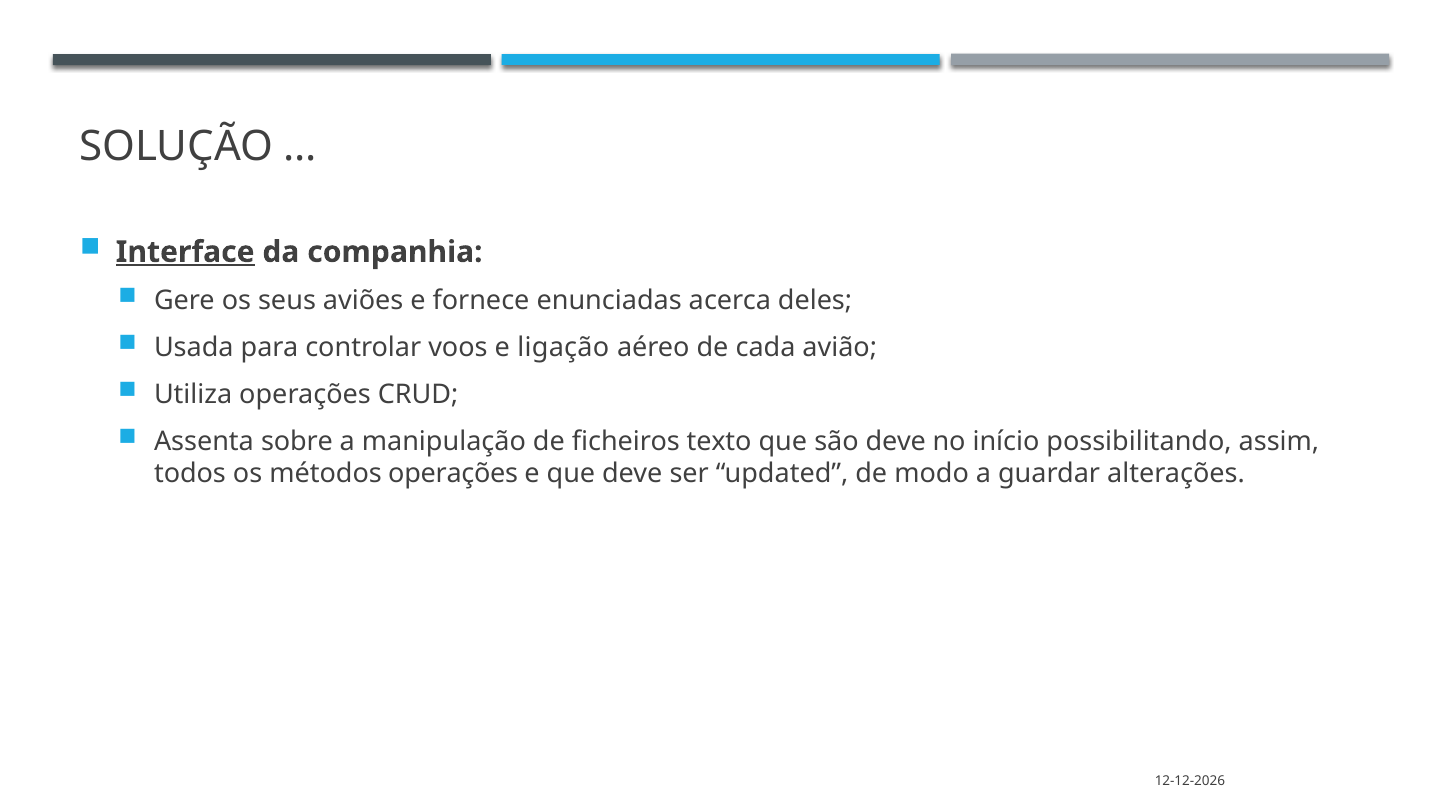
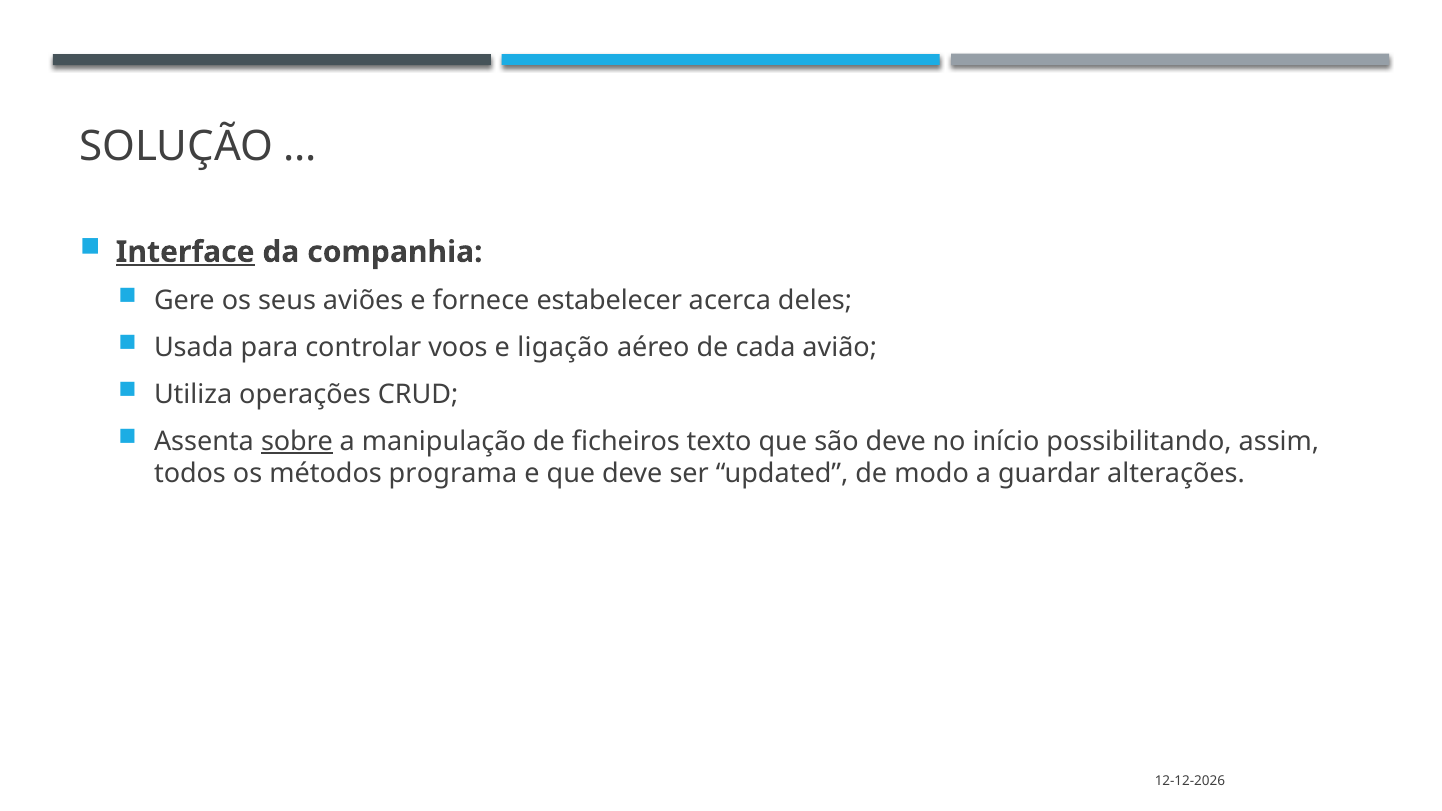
enunciadas: enunciadas -> estabelecer (609, 301)
sobre underline: none -> present (297, 441)
métodos operações: operações -> programa (453, 474)
